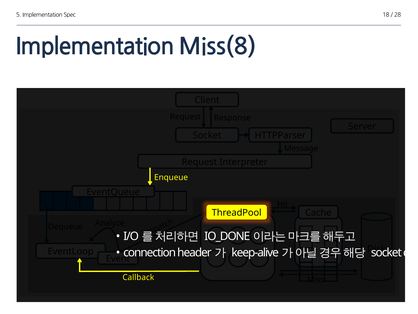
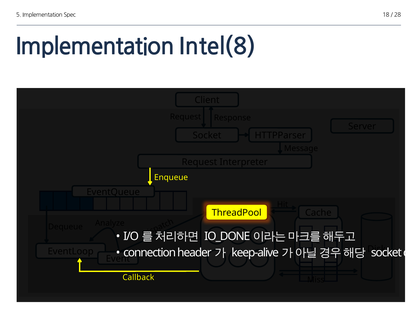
Miss(8: Miss(8 -> Intel(8 (217, 47)
